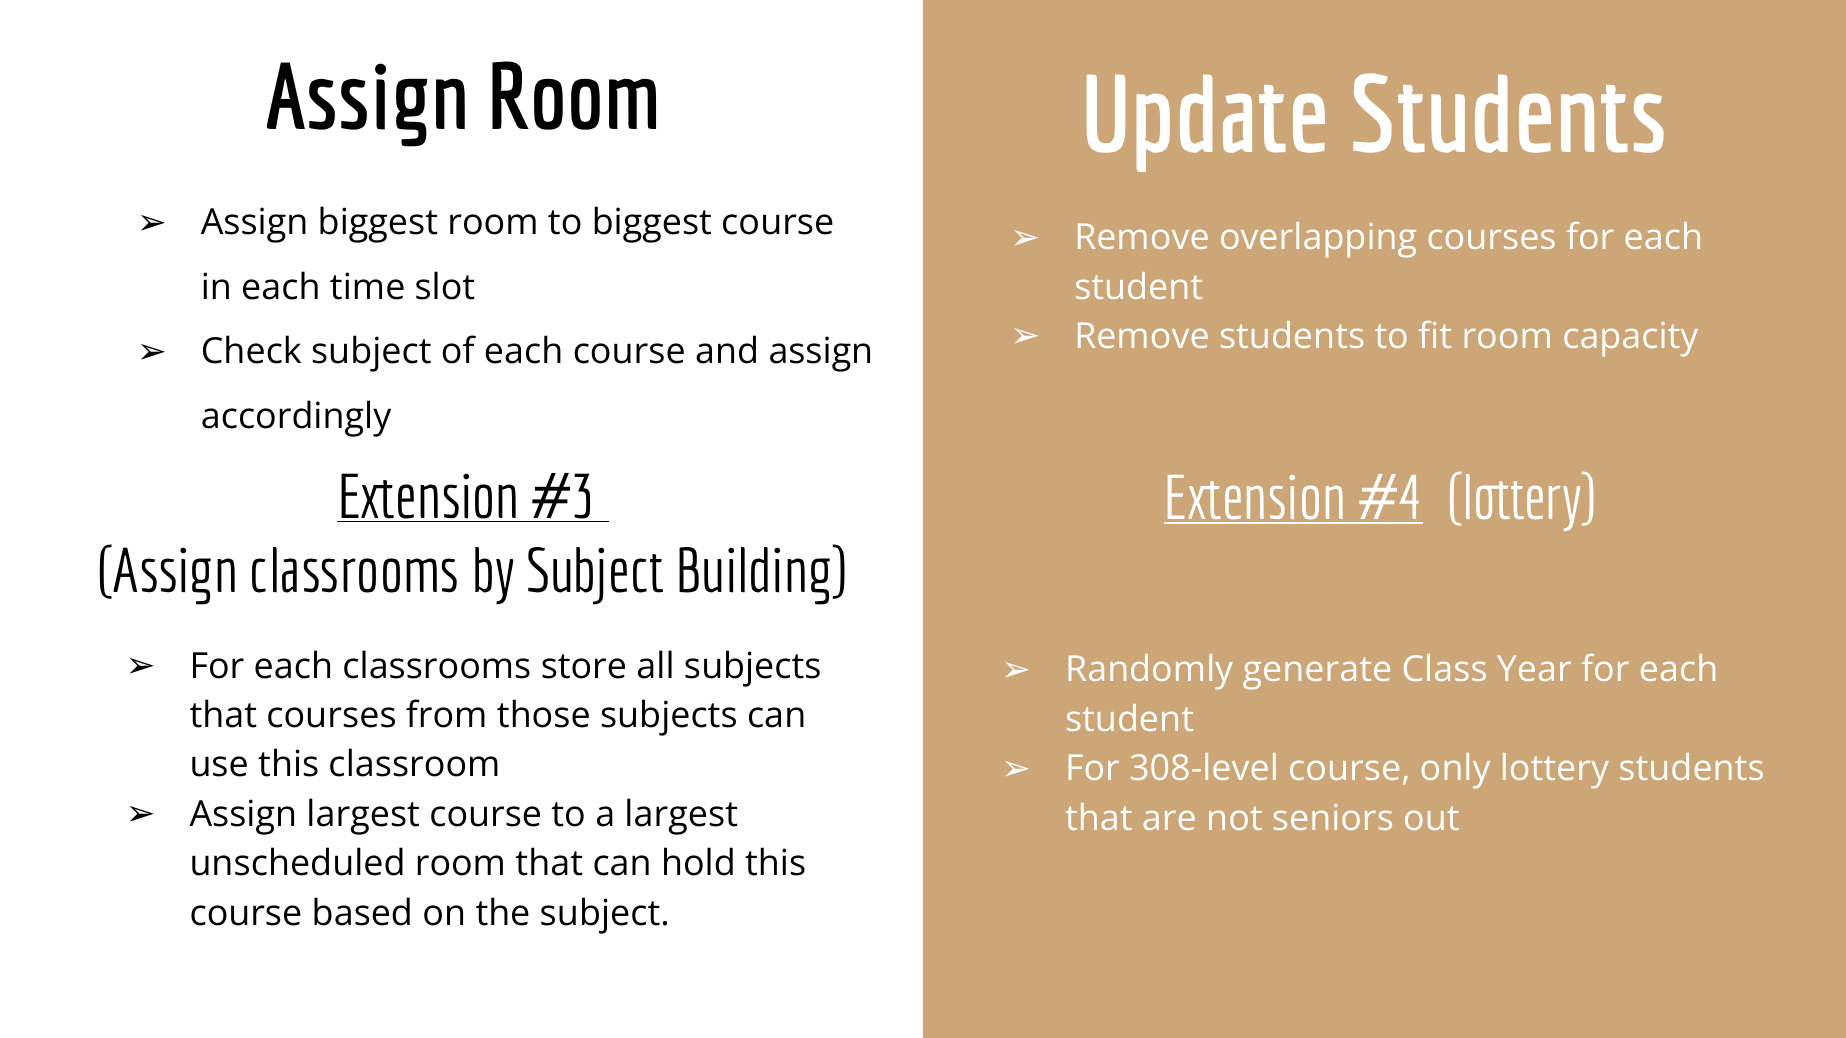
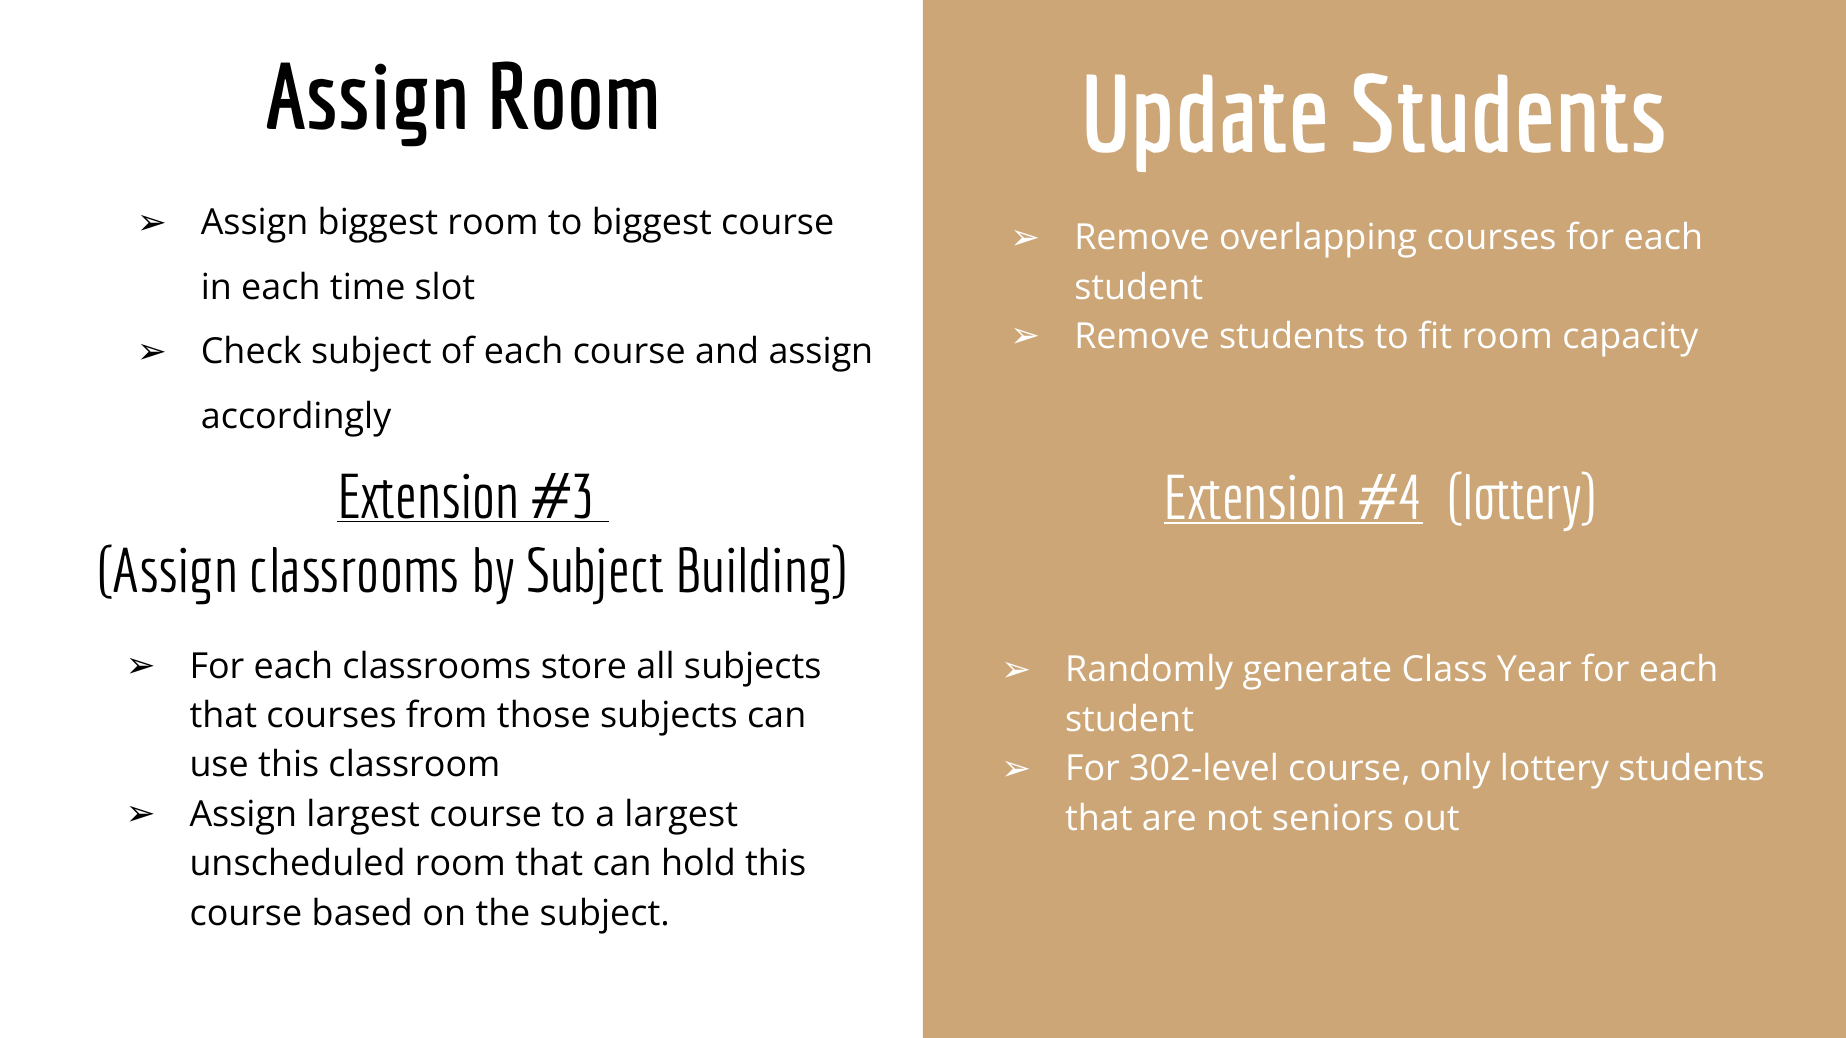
308-level: 308-level -> 302-level (1204, 769)
